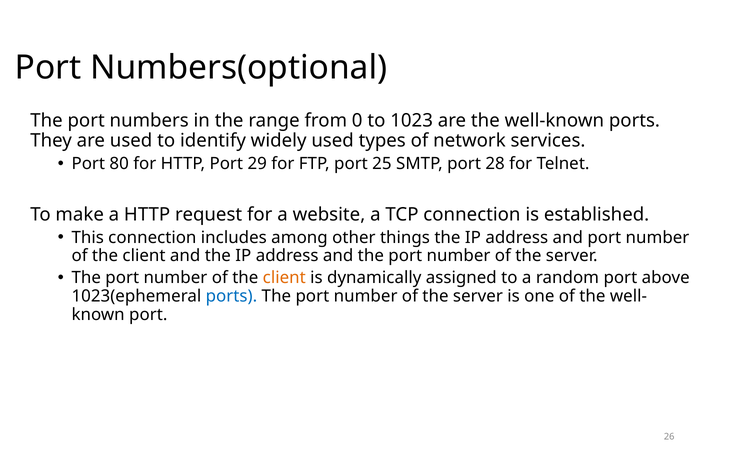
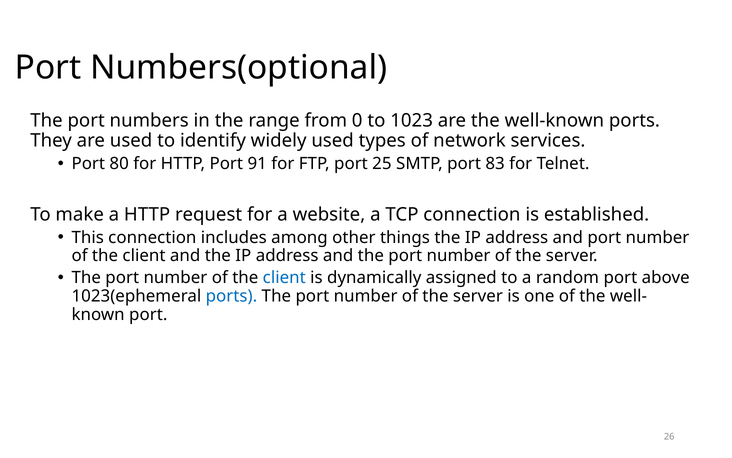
29: 29 -> 91 (257, 163)
28: 28 -> 83 (495, 163)
client colour: orange -> blue (284, 278)
